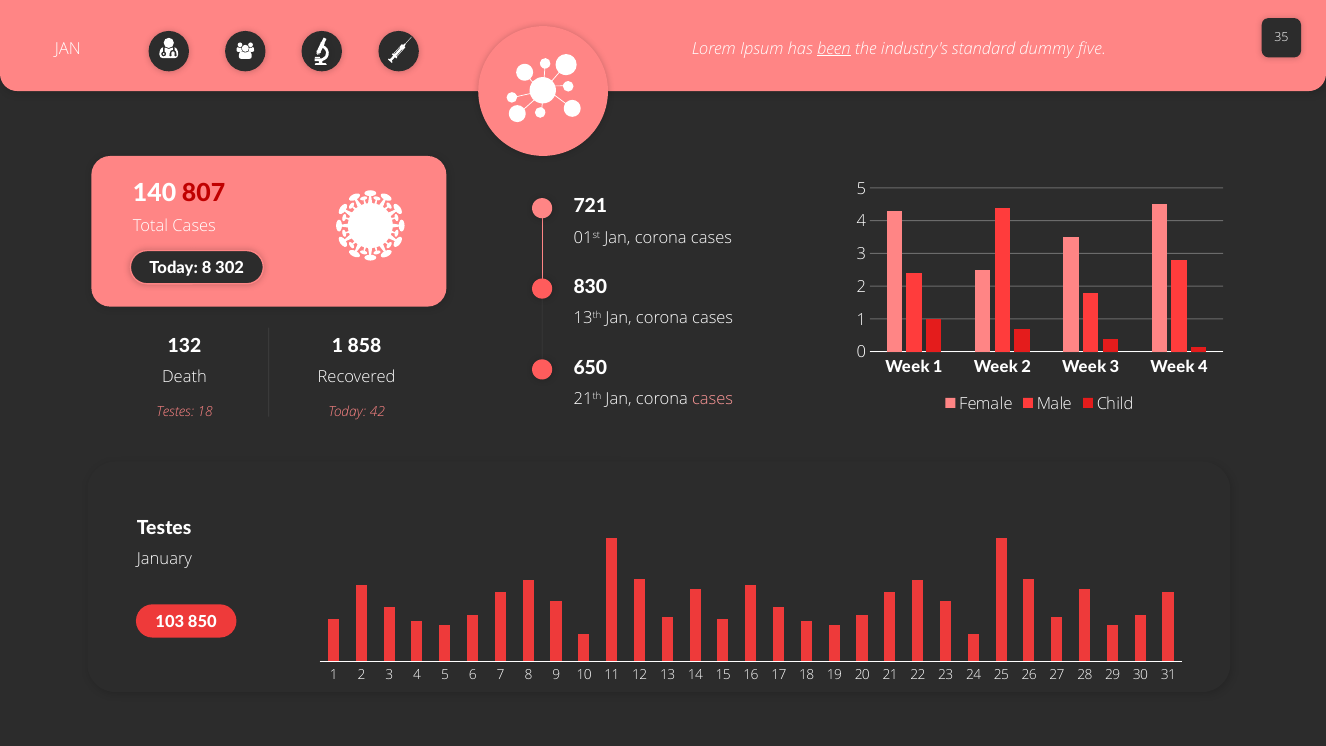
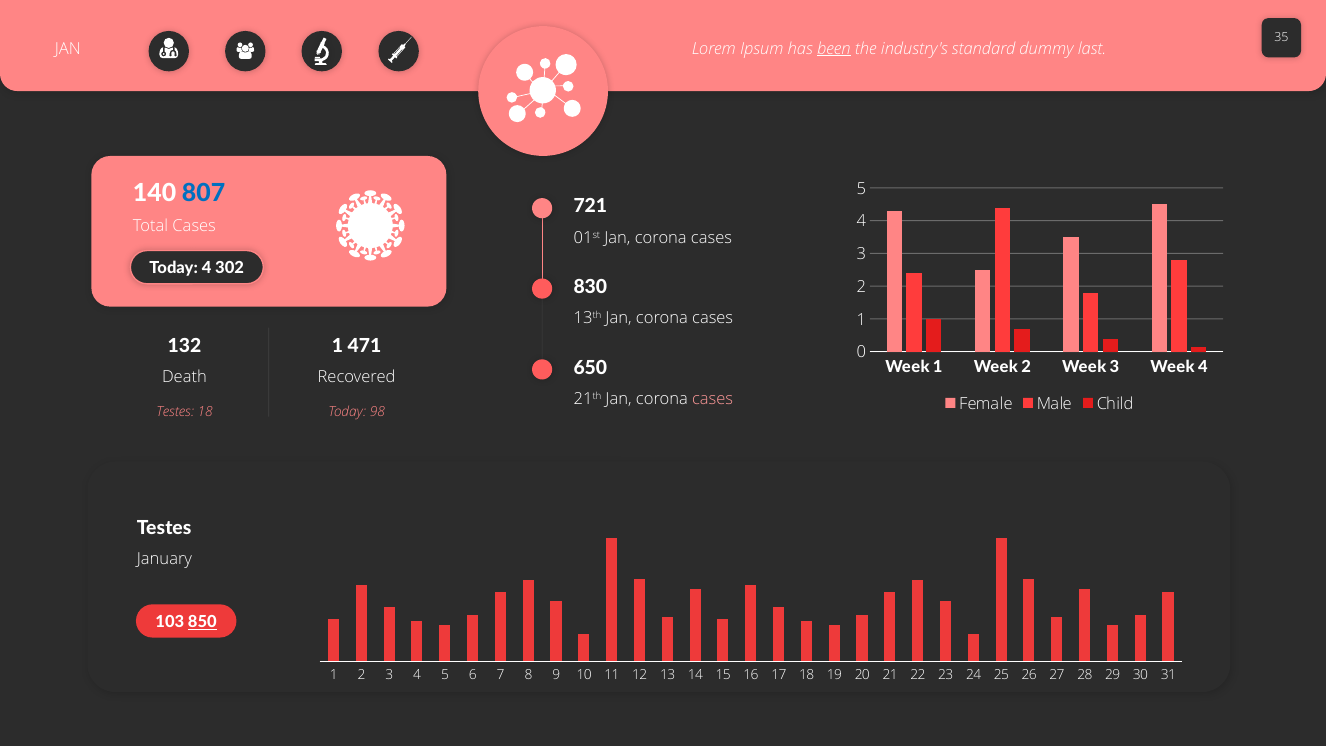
five: five -> last (1092, 49)
807 colour: red -> blue (204, 194)
Today 8: 8 -> 4 (207, 268)
858: 858 -> 471 (364, 346)
42: 42 -> 98 (377, 412)
850 underline: none -> present (202, 622)
